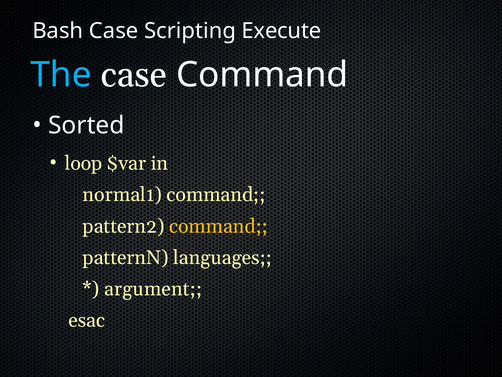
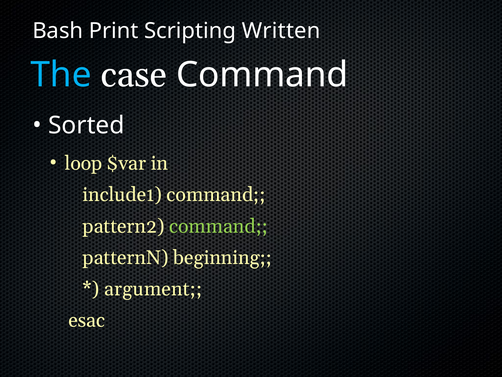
Bash Case: Case -> Print (114, 31)
Execute: Execute -> Written (281, 31)
normal1: normal1 -> include1 (122, 195)
command colour: yellow -> light green (219, 226)
languages: languages -> beginning (223, 257)
